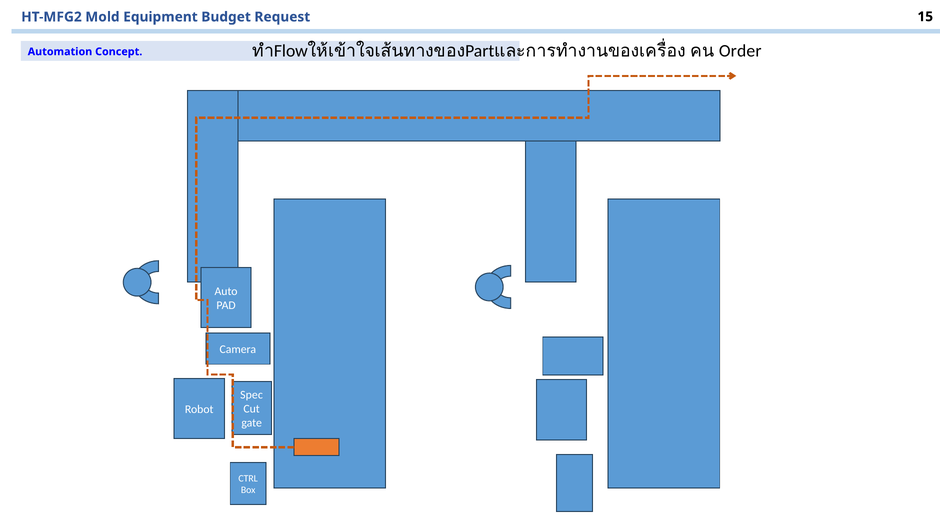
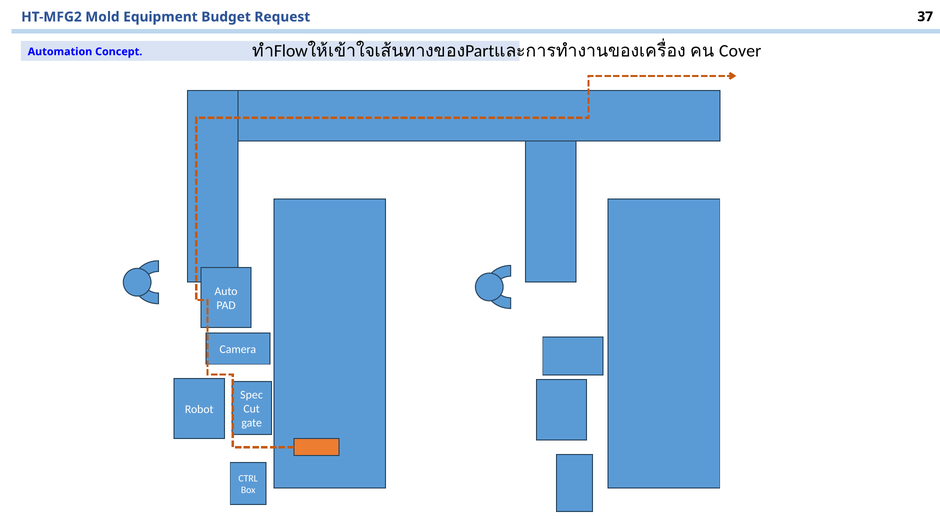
15: 15 -> 37 (925, 17)
Order: Order -> Cover (740, 51)
